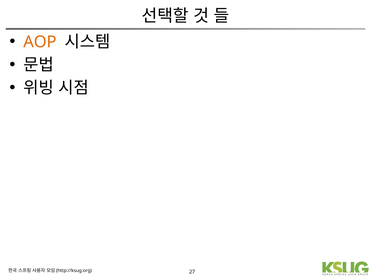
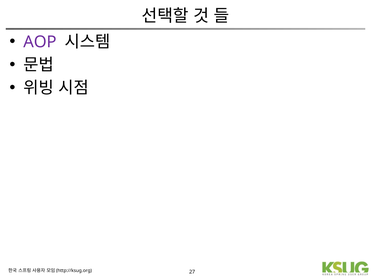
AOP colour: orange -> purple (40, 42)
